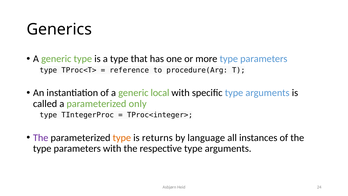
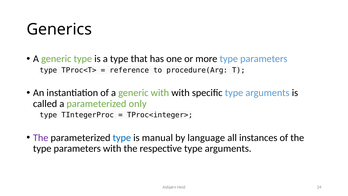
generic local: local -> with (160, 93)
type colour: orange -> blue (122, 137)
returns: returns -> manual (157, 137)
